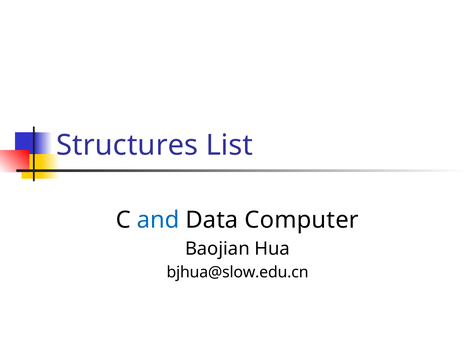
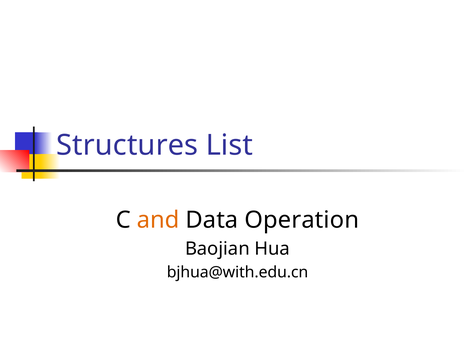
and colour: blue -> orange (158, 220)
Computer: Computer -> Operation (302, 220)
bjhua@slow.edu.cn: bjhua@slow.edu.cn -> bjhua@with.edu.cn (237, 272)
